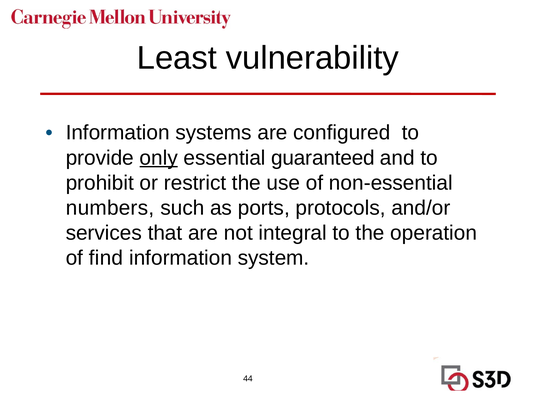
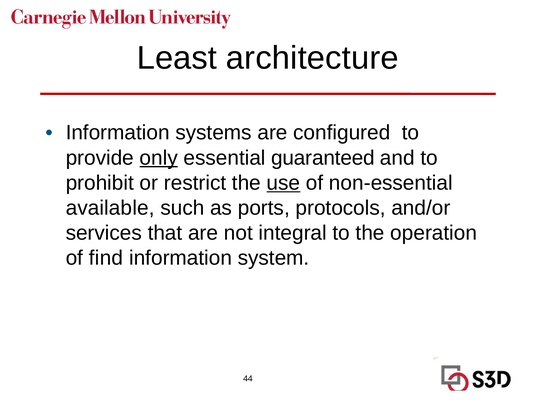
vulnerability: vulnerability -> architecture (312, 58)
use underline: none -> present (283, 183)
numbers: numbers -> available (110, 208)
